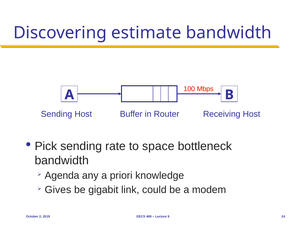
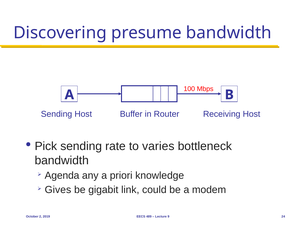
estimate: estimate -> presume (146, 33)
space: space -> varies (158, 146)
